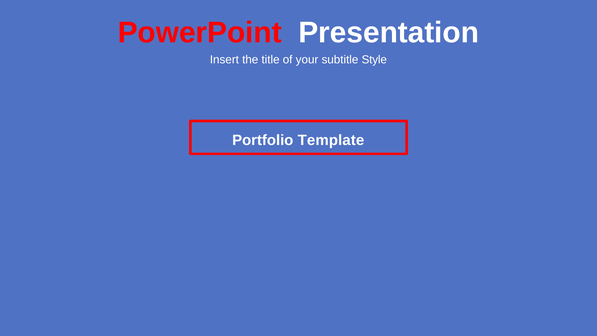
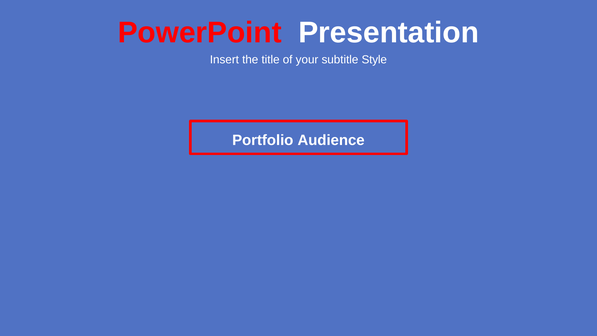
Template: Template -> Audience (331, 140)
